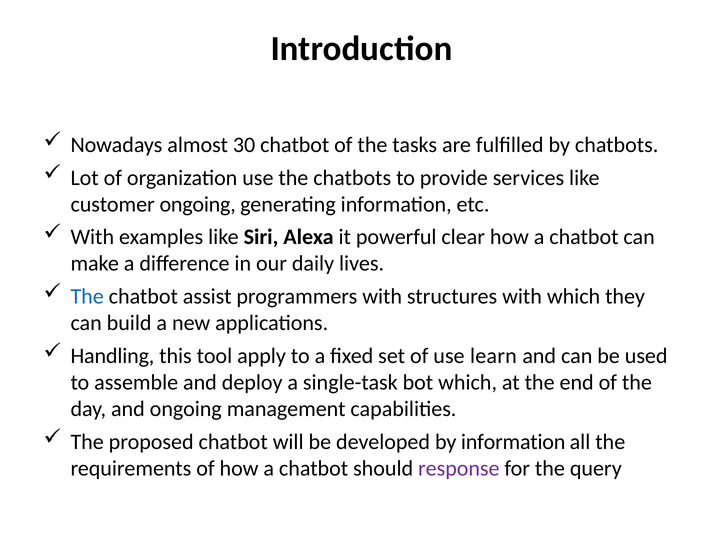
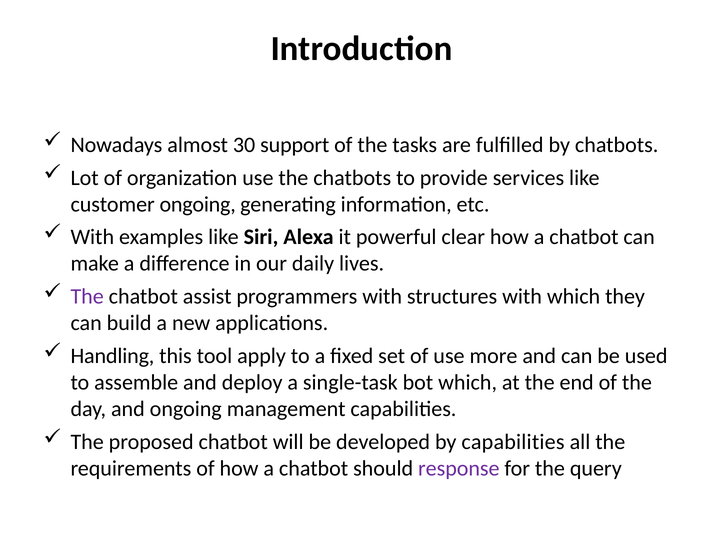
30 chatbot: chatbot -> support (295, 145)
The colour: blue -> purple (87, 297)
learn: learn -> more (494, 356)
by information: information -> capabilities (513, 442)
